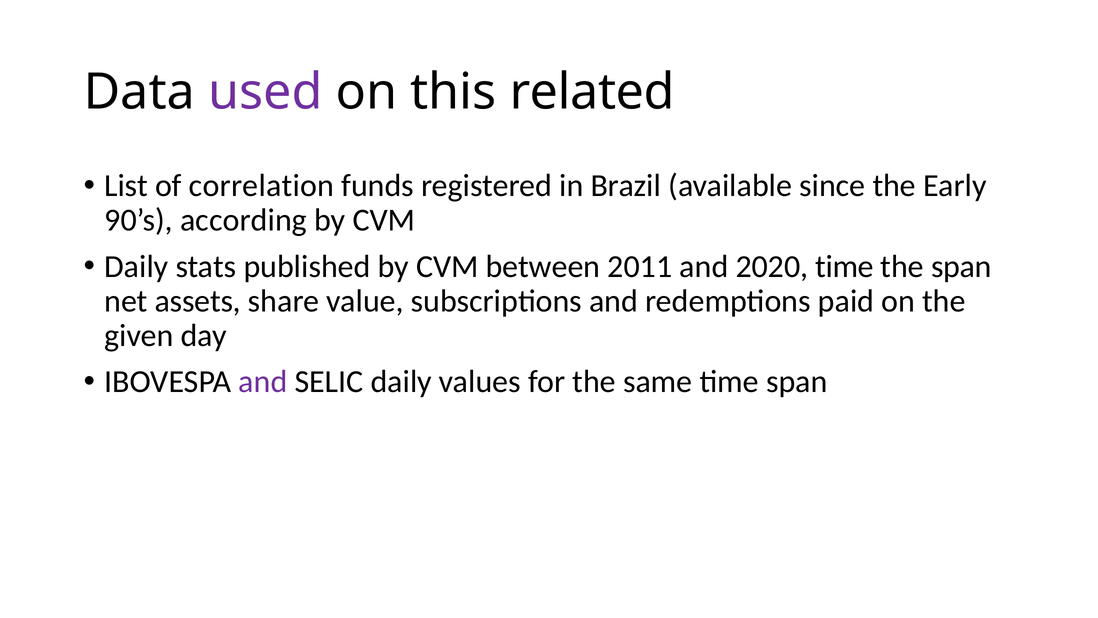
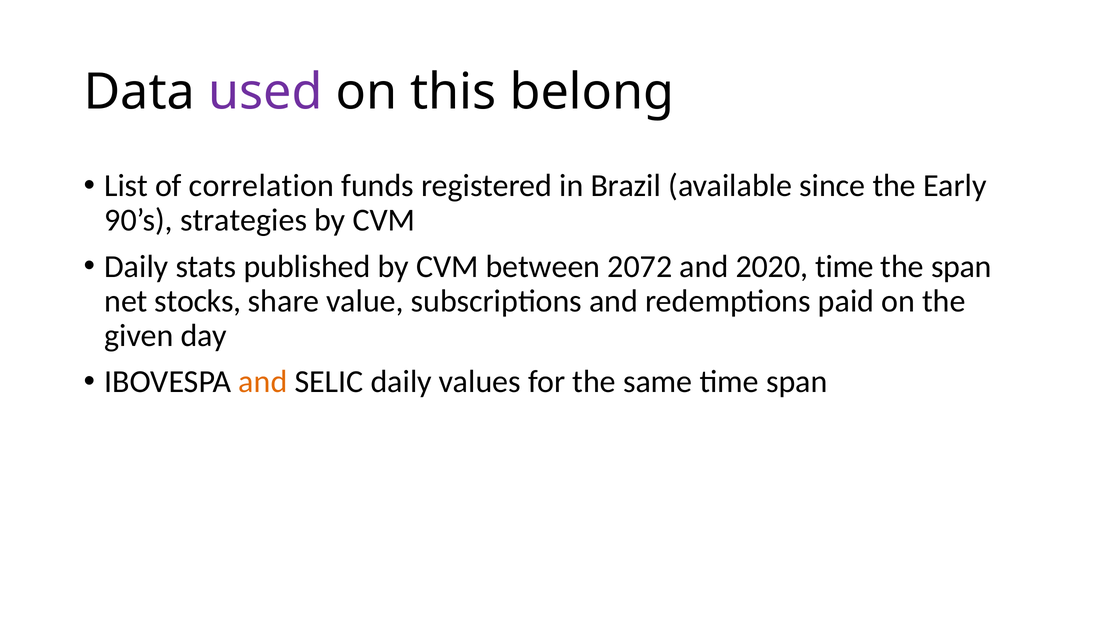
related: related -> belong (592, 92)
according: according -> strategies (244, 220)
2011: 2011 -> 2072 (640, 266)
assets: assets -> stocks (198, 301)
and colour: purple -> orange (263, 381)
